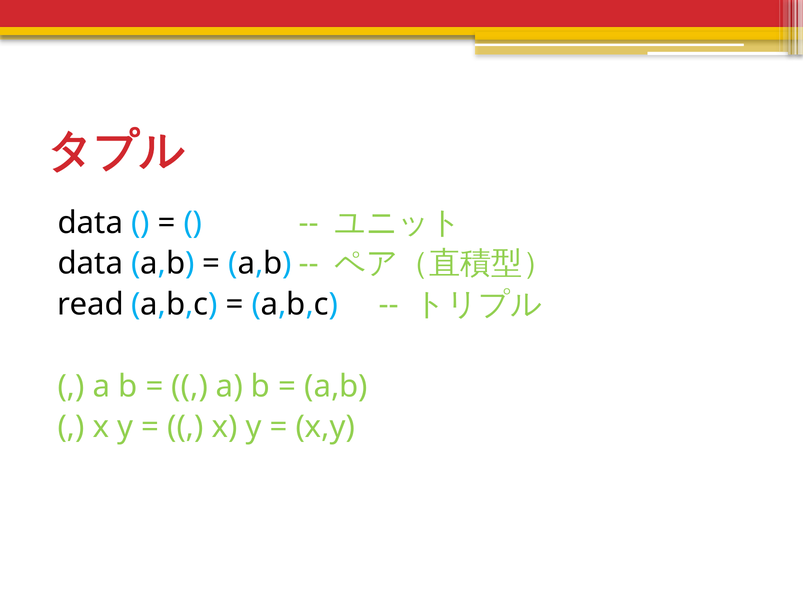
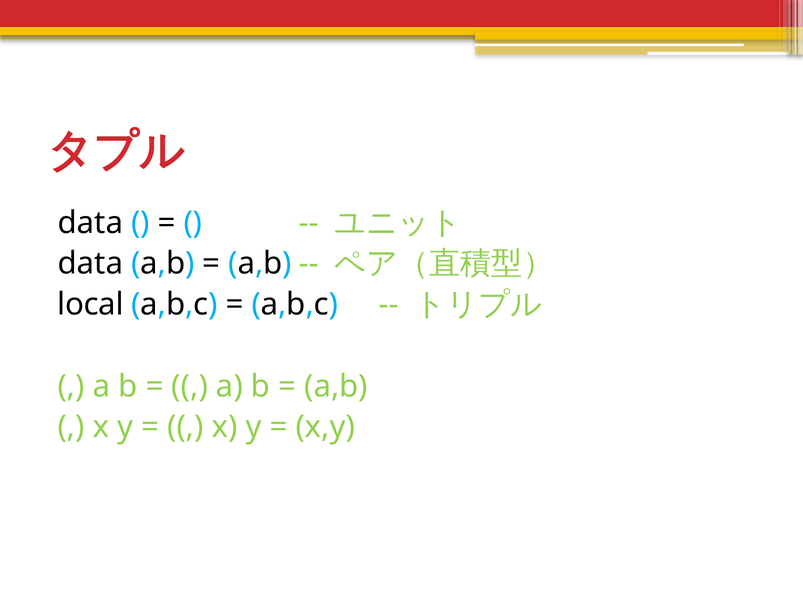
read: read -> local (91, 304)
